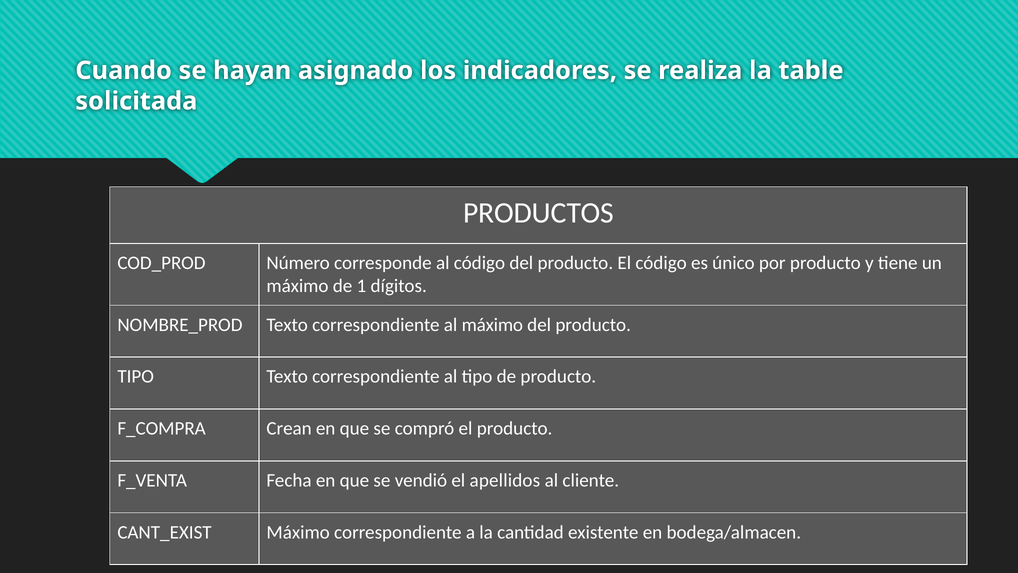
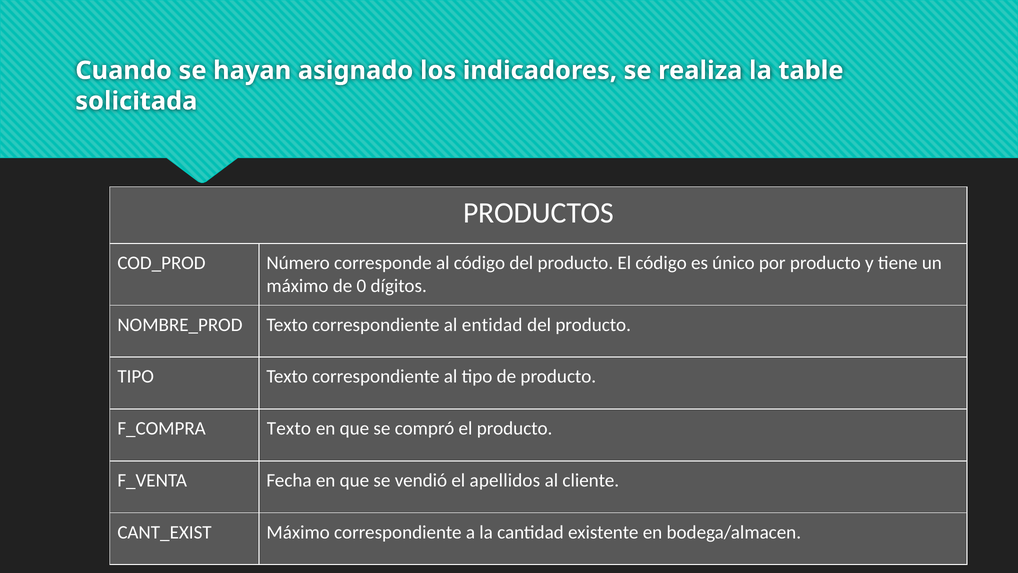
1: 1 -> 0 (361, 286)
al máximo: máximo -> entidad (492, 324)
Crean: Crean -> Texto (289, 428)
